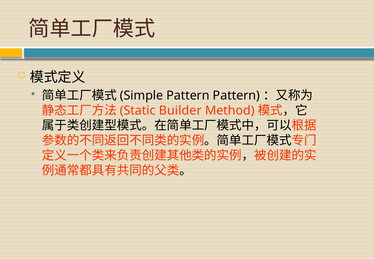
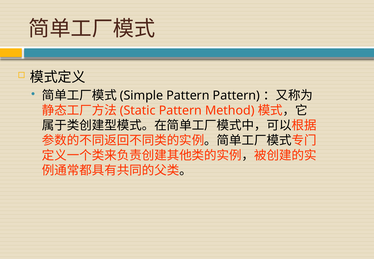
Builder: Builder -> Pattern (180, 111)
